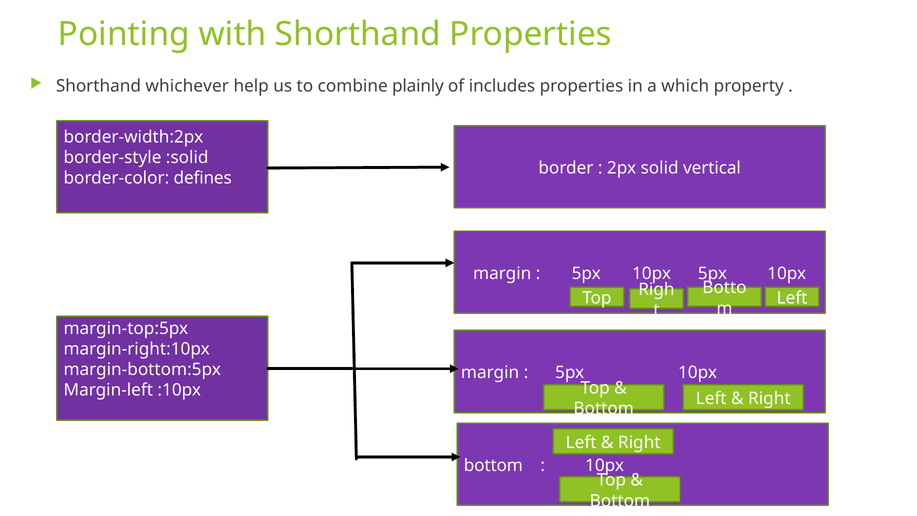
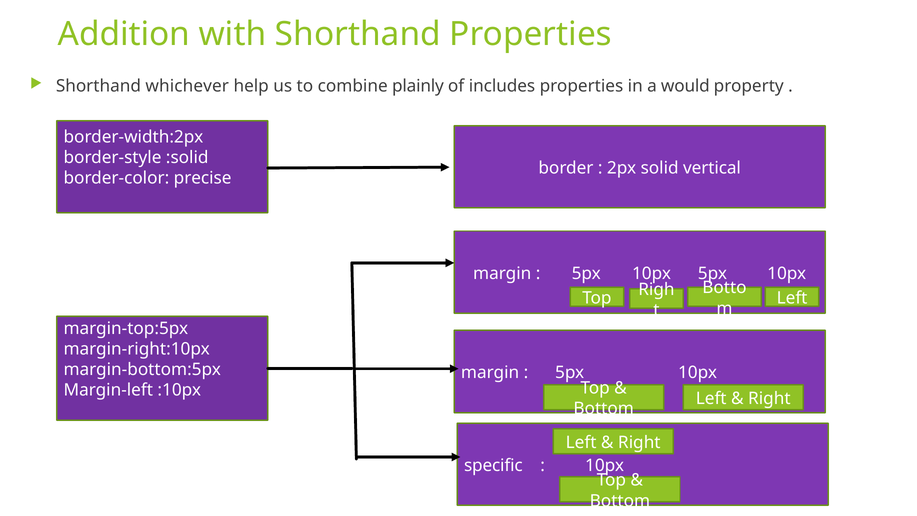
Pointing: Pointing -> Addition (124, 34)
which: which -> would (685, 86)
defines: defines -> precise (203, 178)
bottom: bottom -> specific (493, 465)
